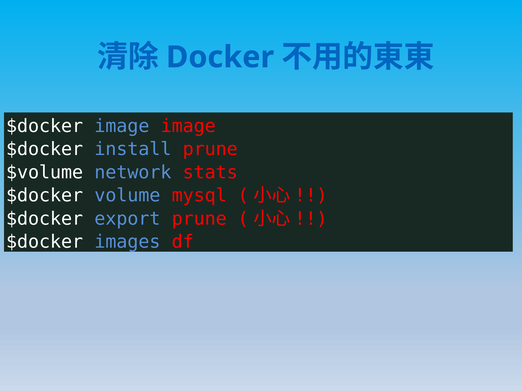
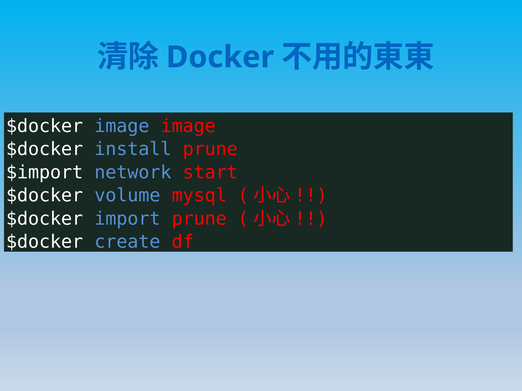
$volume: $volume -> $import (45, 173)
stats: stats -> start (210, 173)
export: export -> import (128, 219)
images: images -> create (128, 242)
